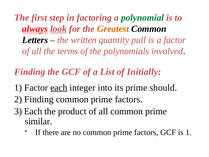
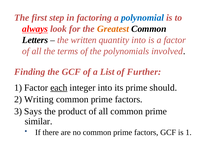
polynomial colour: green -> blue (142, 18)
look underline: present -> none (58, 29)
quantity pull: pull -> into (139, 40)
Initially: Initially -> Further (144, 72)
2 Finding: Finding -> Writing (39, 99)
3 Each: Each -> Says (33, 111)
